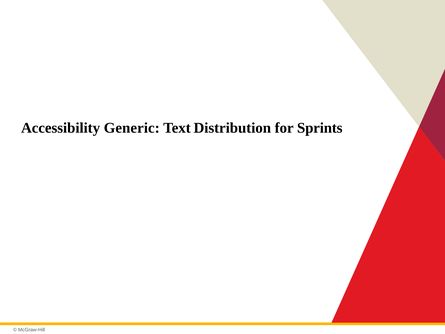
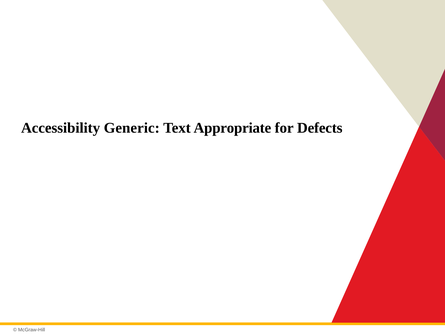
Distribution: Distribution -> Appropriate (232, 128)
Sprints: Sprints -> Defects (320, 128)
